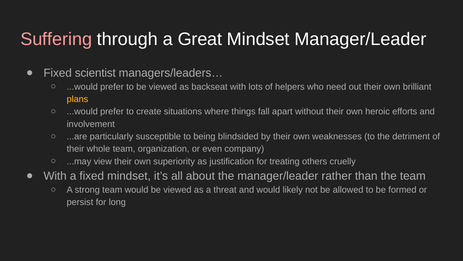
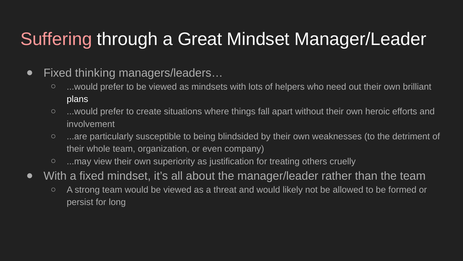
scientist: scientist -> thinking (95, 73)
backseat: backseat -> mindsets (209, 87)
plans colour: yellow -> white (77, 99)
